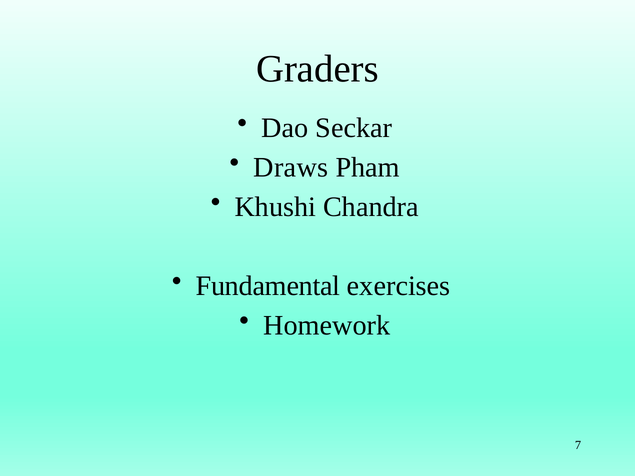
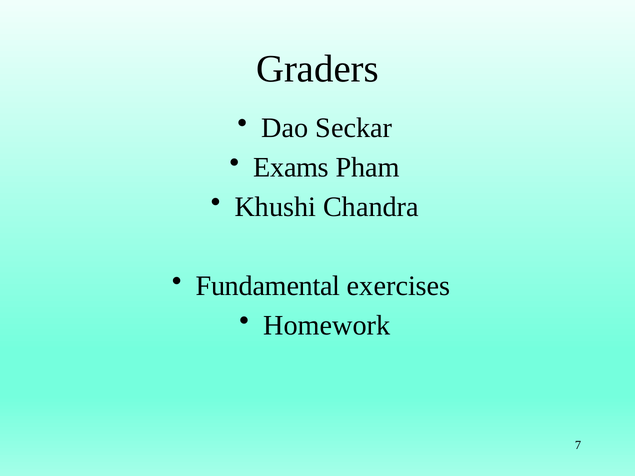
Draws: Draws -> Exams (291, 167)
